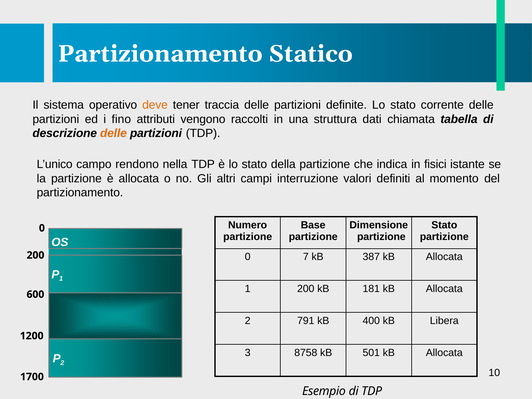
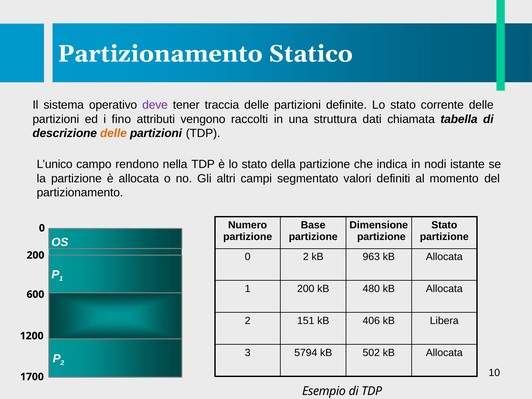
deve colour: orange -> purple (155, 105)
fisici: fisici -> nodi (435, 164)
interruzione: interruzione -> segmentato (308, 179)
0 7: 7 -> 2 (306, 257)
387: 387 -> 963 (371, 257)
181: 181 -> 480 (371, 289)
791: 791 -> 151 (306, 321)
400: 400 -> 406 (371, 321)
8758: 8758 -> 5794 (306, 353)
501: 501 -> 502 (371, 353)
